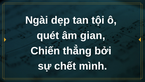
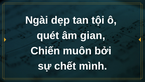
thẳng: thẳng -> muôn (77, 51)
